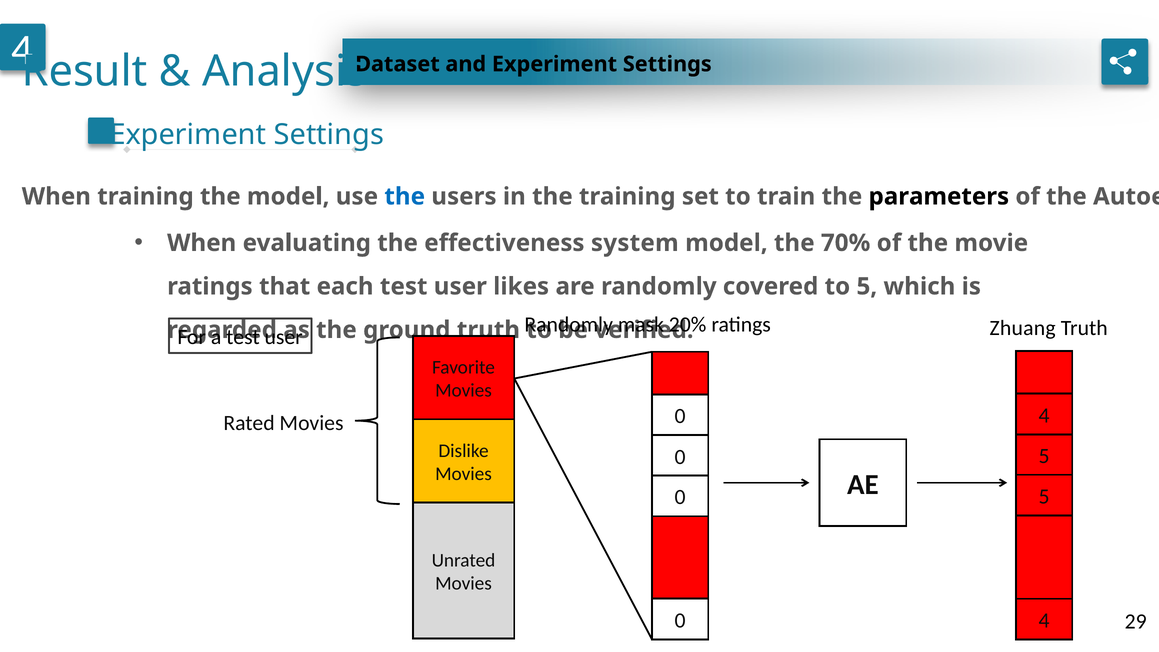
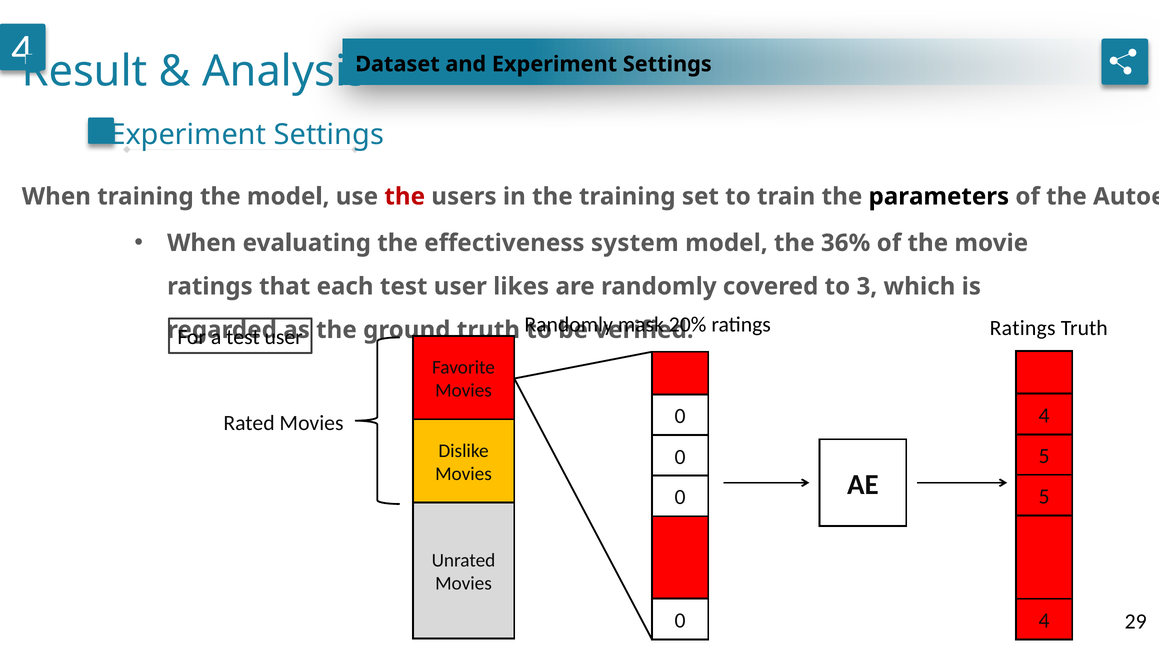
the colour: blue -> red (405, 197)
70%: 70% -> 36% (846, 243)
to 5: 5 -> 3 (867, 286)
Zhuang: Zhuang -> Ratings (1023, 328)
